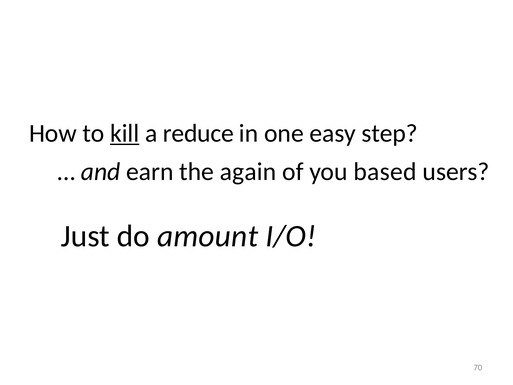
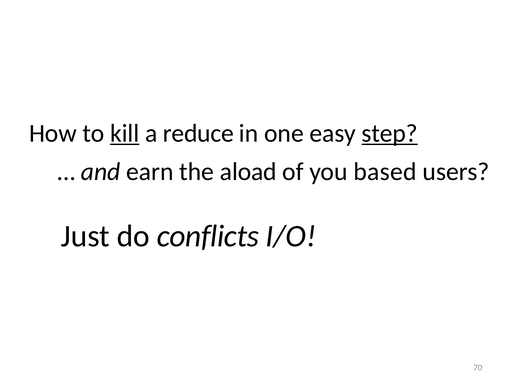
step underline: none -> present (390, 133)
again: again -> aload (248, 172)
amount: amount -> conflicts (208, 236)
